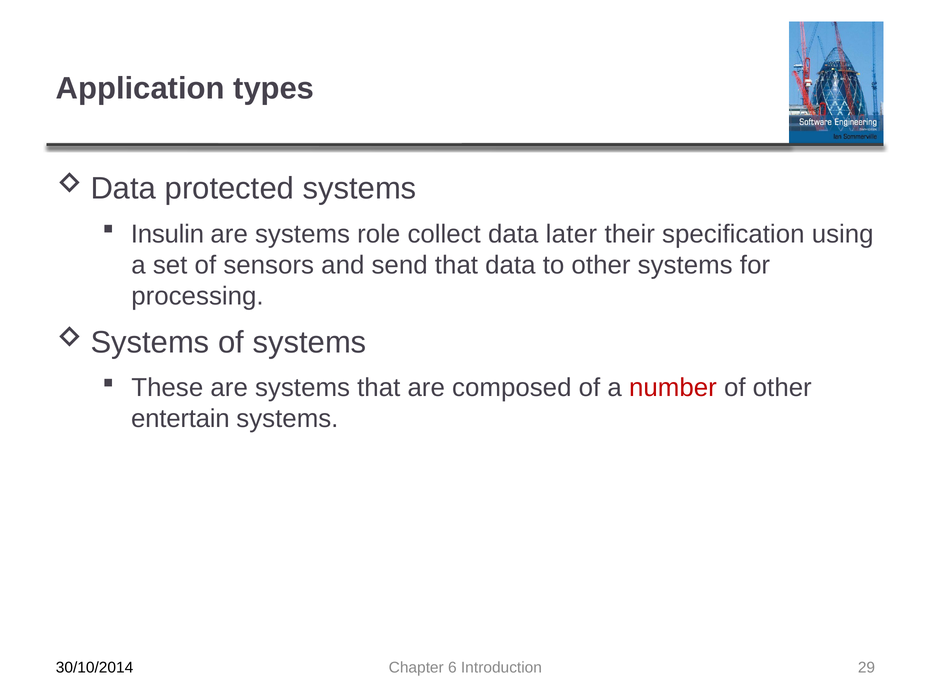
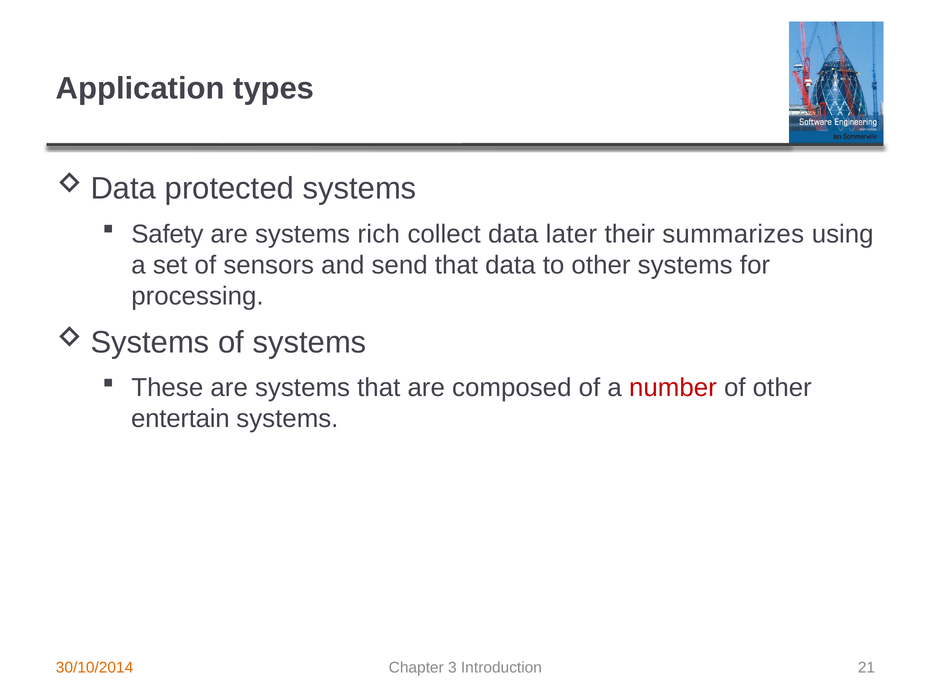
Insulin: Insulin -> Safety (167, 234)
role: role -> rich (379, 234)
specification: specification -> summarizes (733, 234)
30/10/2014 colour: black -> orange (95, 667)
6: 6 -> 3 (452, 667)
29: 29 -> 21 (867, 667)
